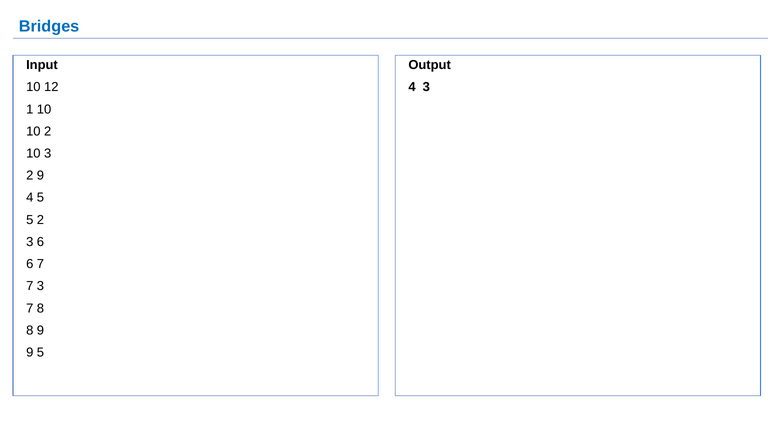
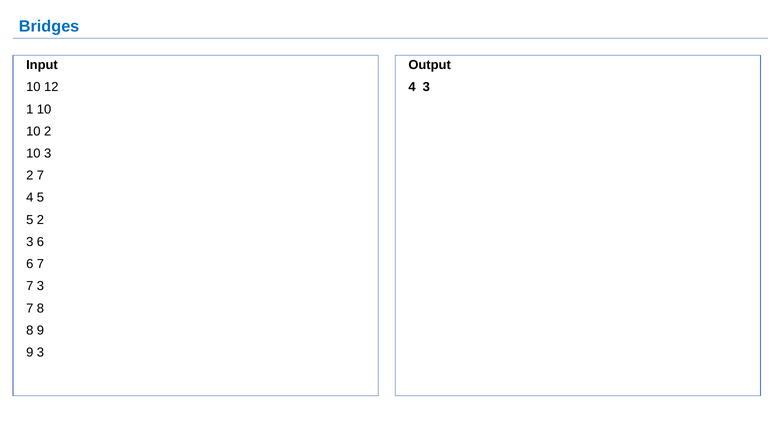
2 9: 9 -> 7 (40, 176)
9 5: 5 -> 3 (40, 353)
